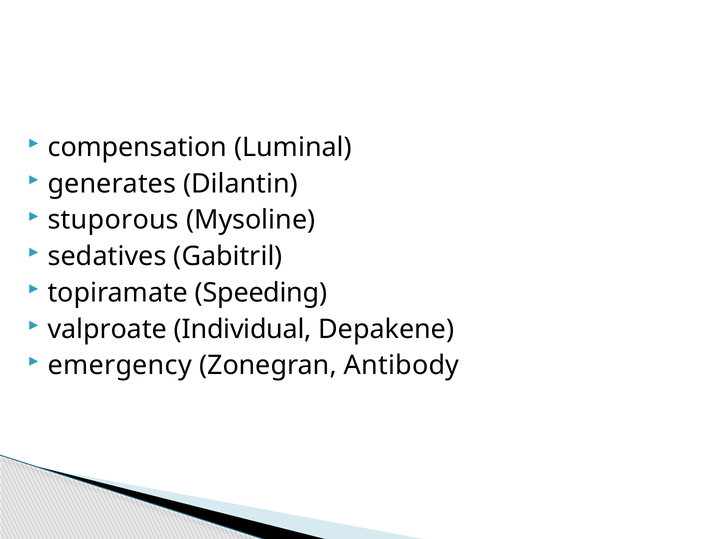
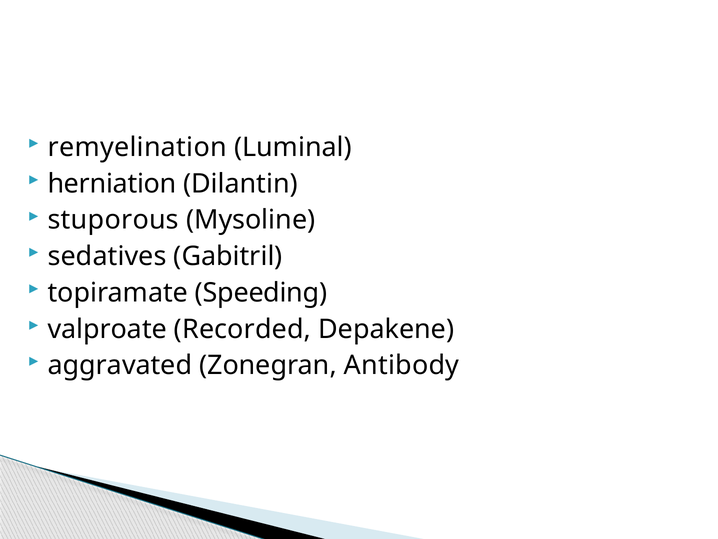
compensation: compensation -> remyelination (137, 147)
generates: generates -> herniation (112, 184)
Individual: Individual -> Recorded (243, 329)
emergency: emergency -> aggravated (120, 365)
